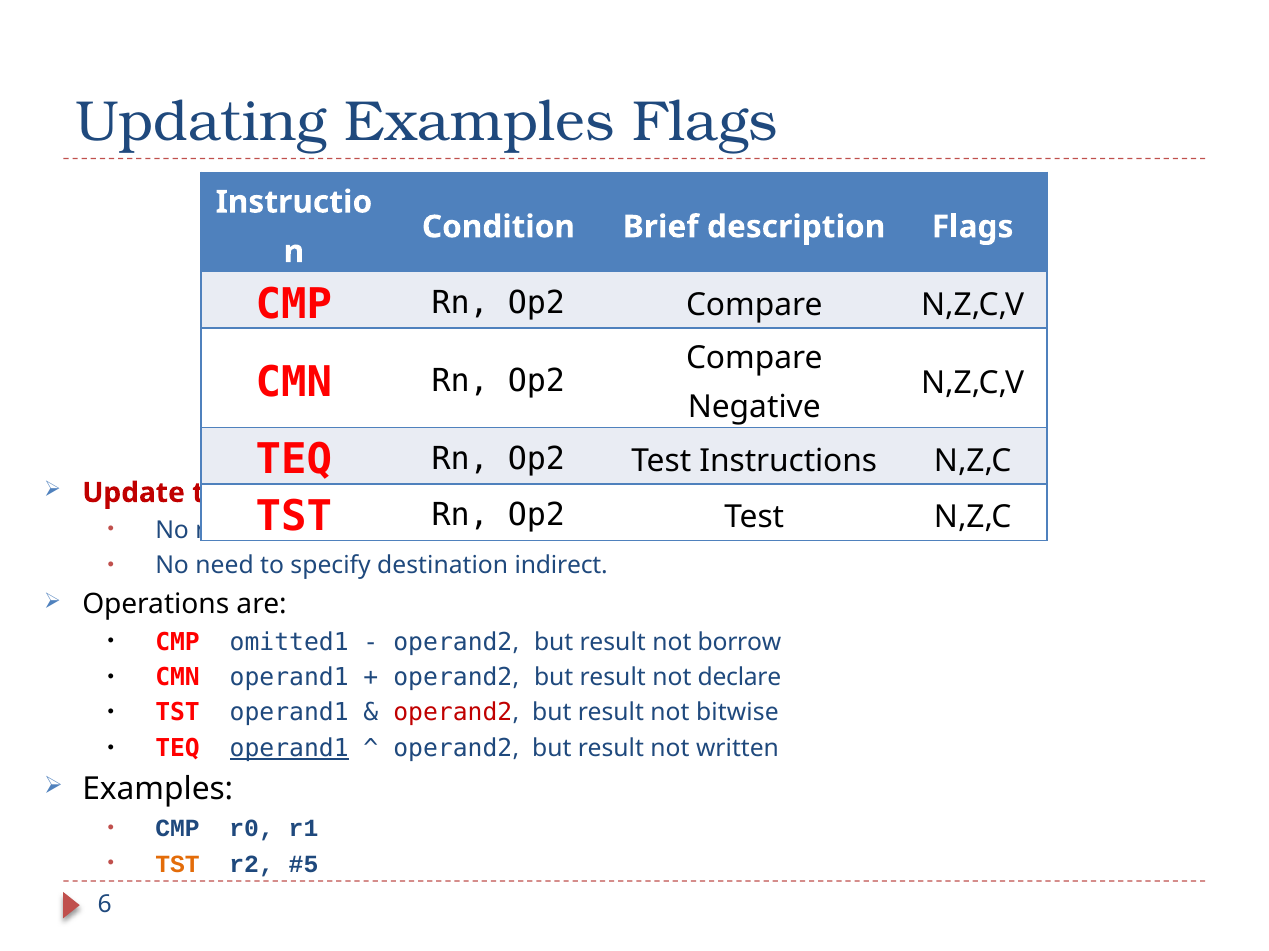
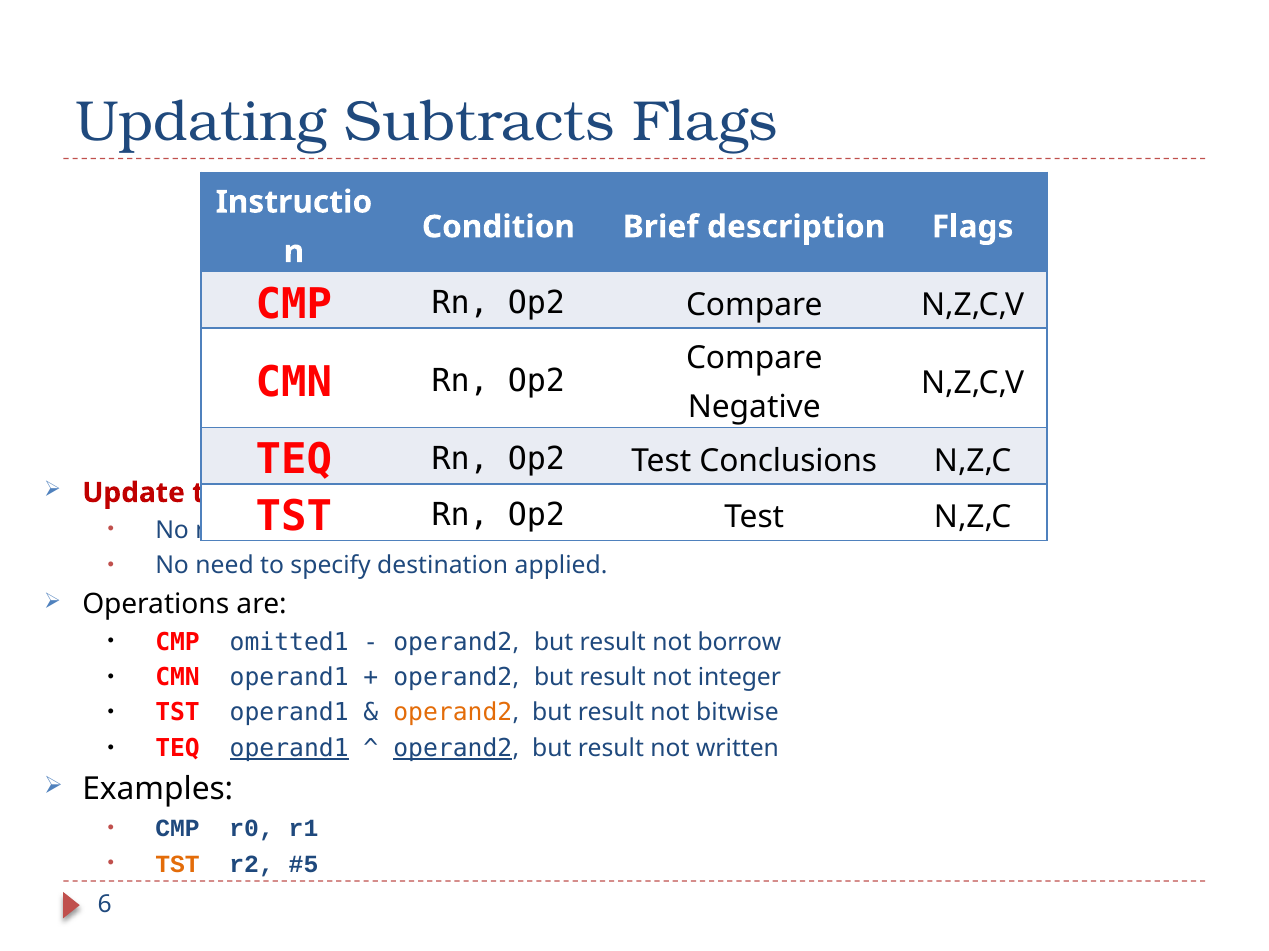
Updating Examples: Examples -> Subtracts (480, 122)
Instructions: Instructions -> Conclusions (788, 461)
indirect: indirect -> applied (561, 566)
declare: declare -> integer (739, 678)
operand2 colour: red -> orange (453, 713)
operand2 underline: none -> present (453, 749)
